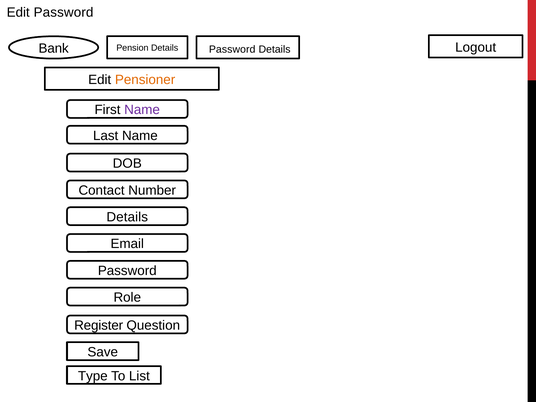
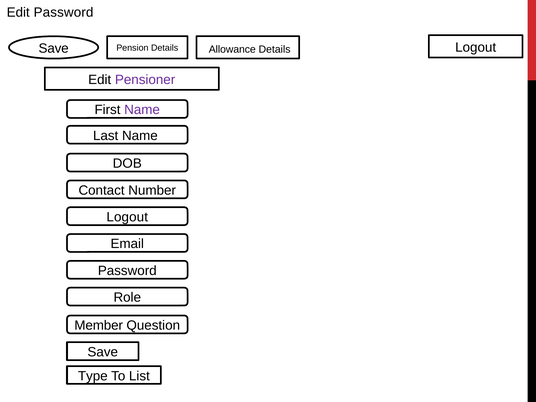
Bank: Bank -> Save (54, 48)
Password: Password -> Allowance (232, 49)
Pensioner colour: orange -> purple (145, 80)
Details: Details -> Logout (127, 217)
Register: Register -> Member (99, 325)
